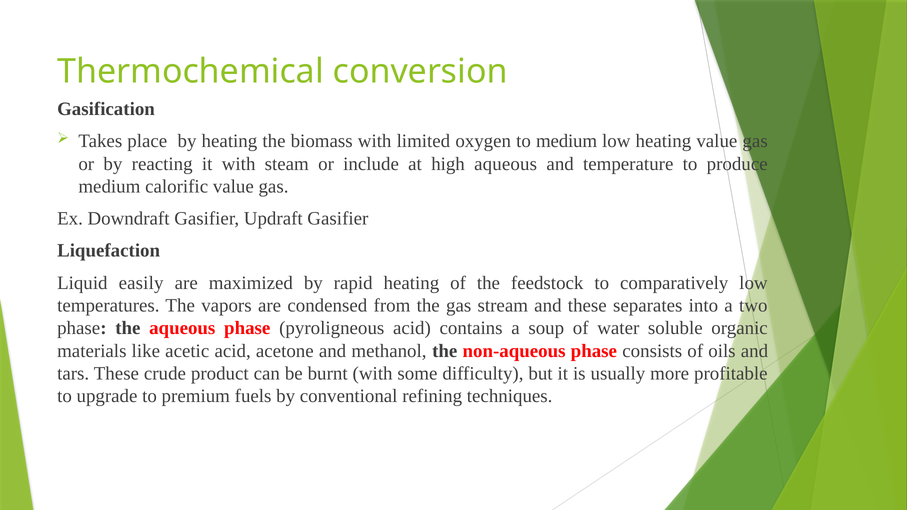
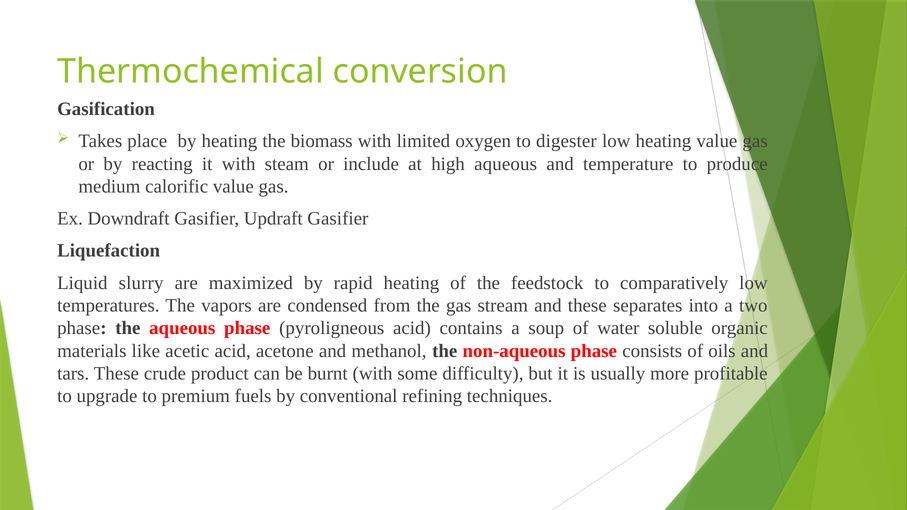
to medium: medium -> digester (566, 141)
easily: easily -> slurry (141, 283)
